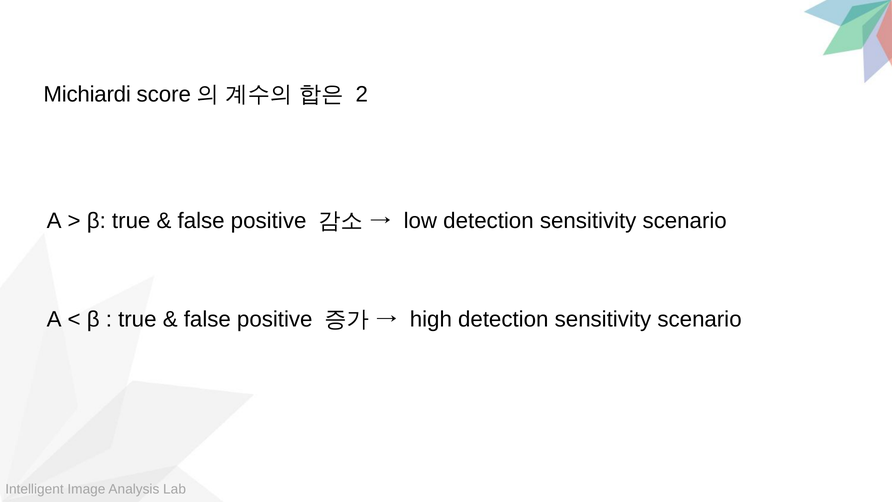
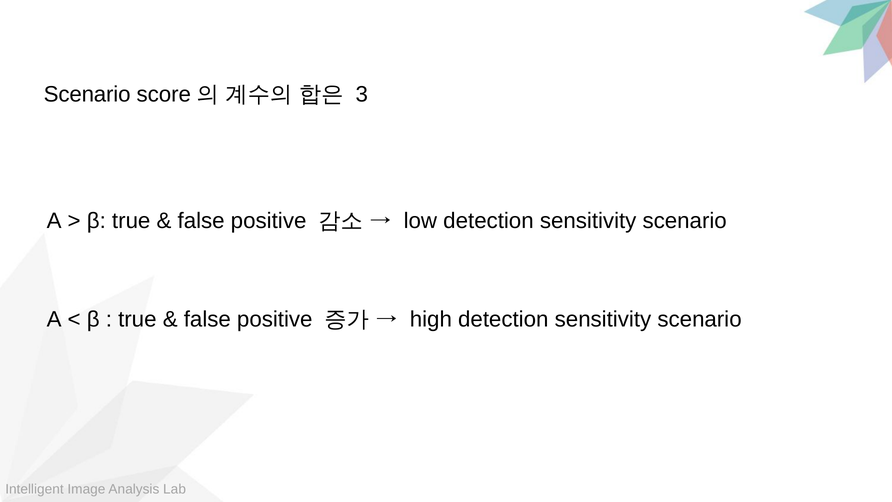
Michiardi: Michiardi -> Scenario (87, 95)
2: 2 -> 3 (362, 95)
